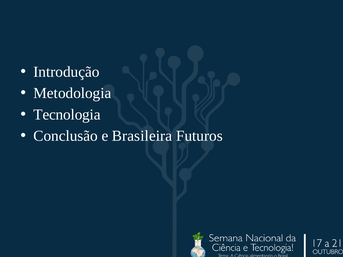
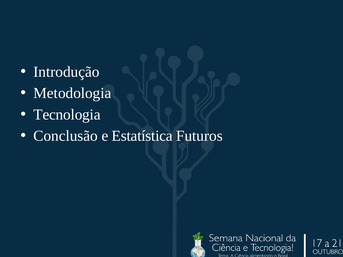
Brasileira: Brasileira -> Estatística (142, 136)
